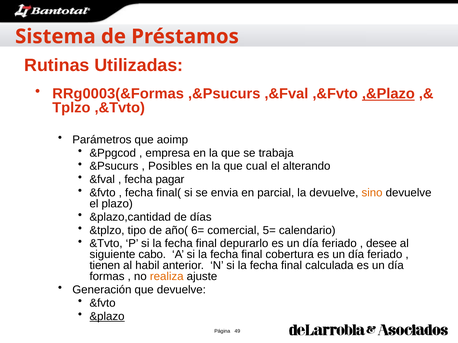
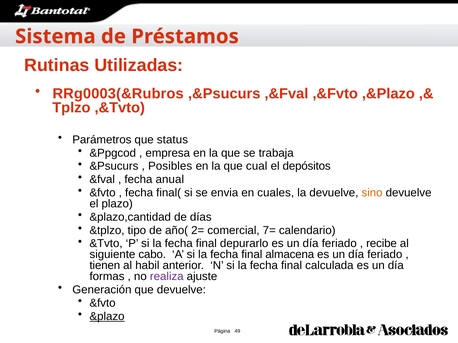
RRg0003(&Formas: RRg0003(&Formas -> RRg0003(&Rubros (118, 94)
,&Plazo underline: present -> none (388, 94)
aoimp: aoimp -> status (172, 140)
alterando: alterando -> depósitos (307, 166)
pagar: pagar -> anual (170, 180)
parcial: parcial -> cuales (276, 193)
6=: 6= -> 2= (198, 231)
5=: 5= -> 7= (269, 231)
desee: desee -> recibe (382, 244)
cobertura: cobertura -> almacena (290, 255)
realiza colour: orange -> purple (167, 277)
